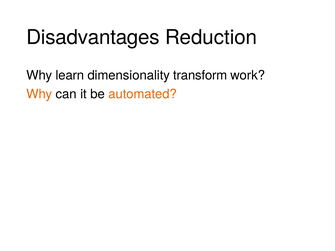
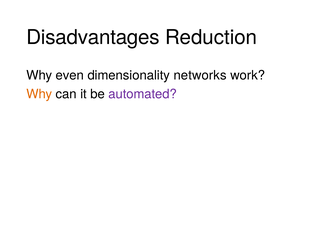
learn: learn -> even (70, 75)
transform: transform -> networks (200, 75)
automated colour: orange -> purple (143, 94)
